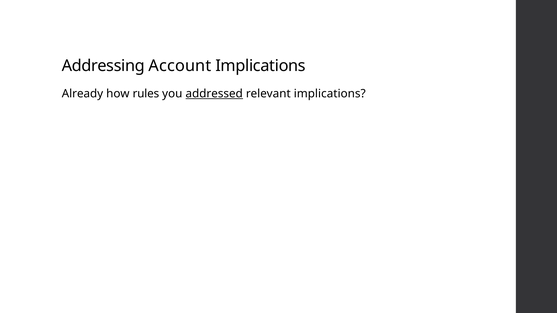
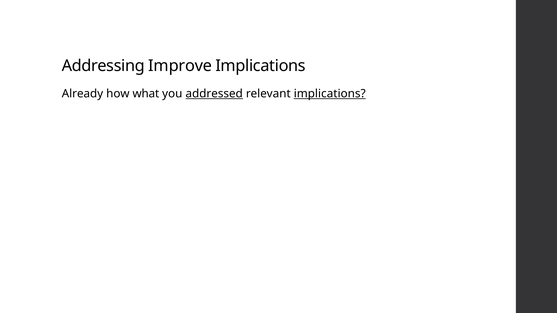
Account: Account -> Improve (180, 66)
rules: rules -> what (146, 94)
implications underline: none -> present (330, 94)
